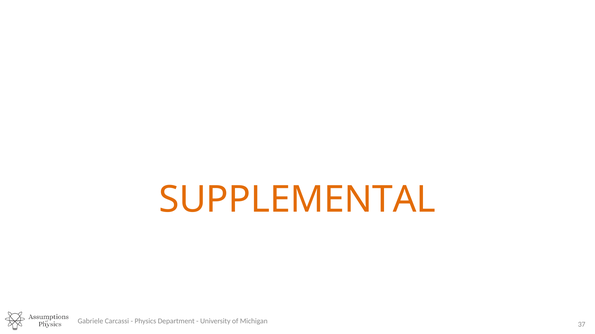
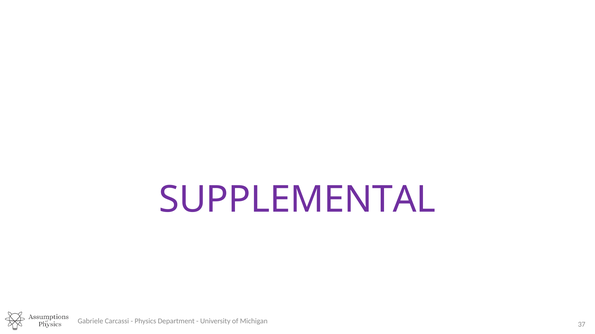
SUPPLEMENTAL colour: orange -> purple (297, 200)
